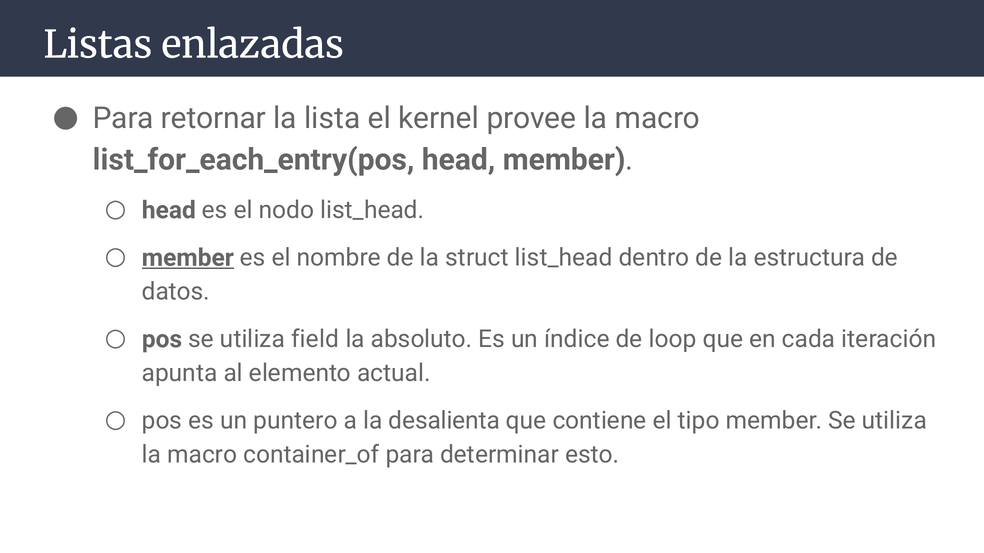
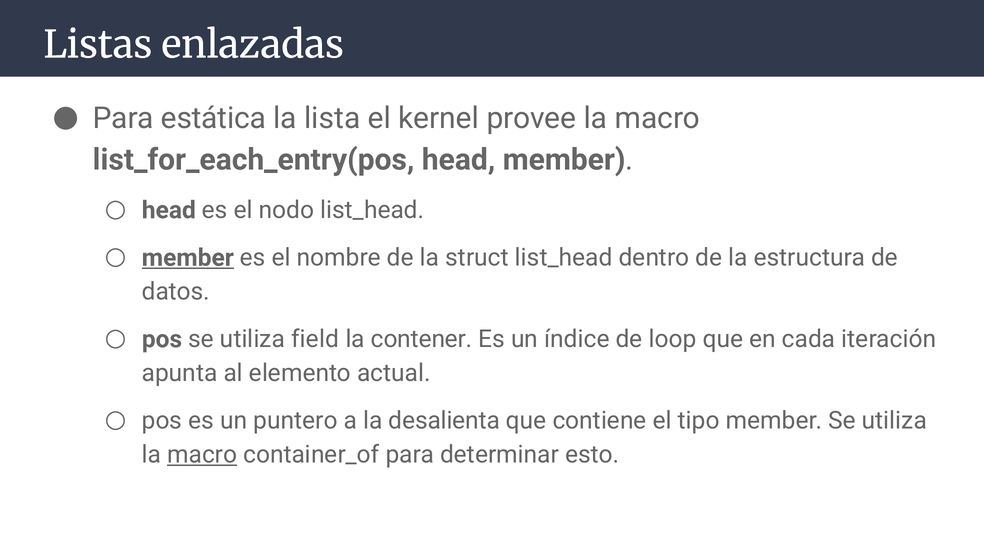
retornar: retornar -> estática (213, 118)
absoluto: absoluto -> contener (422, 339)
macro underline: none -> present (202, 455)
